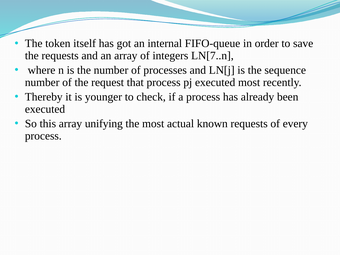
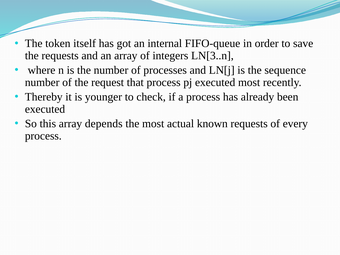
LN[7..n: LN[7..n -> LN[3..n (212, 56)
unifying: unifying -> depends (104, 124)
